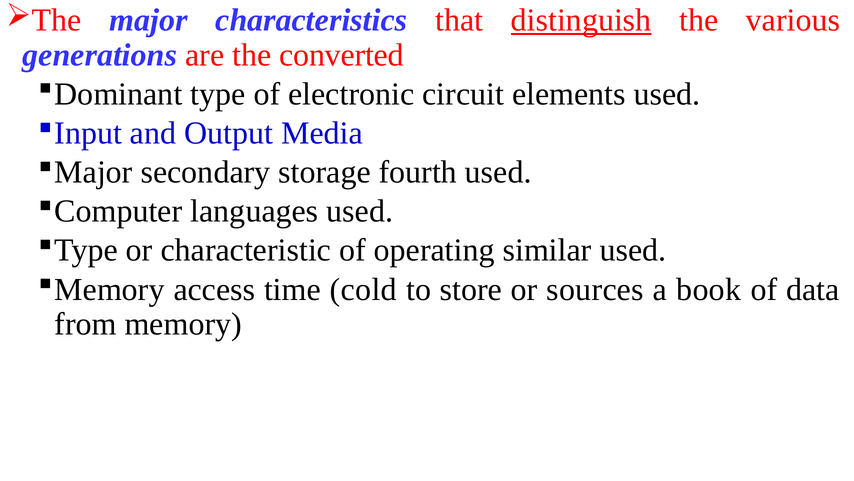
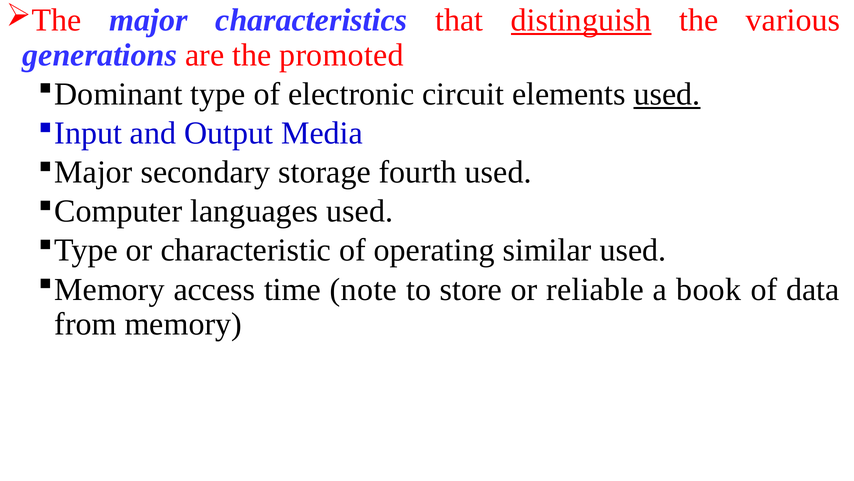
converted: converted -> promoted (341, 55)
used underline: none -> present (667, 94)
cold: cold -> note (363, 289)
sources: sources -> reliable (595, 289)
